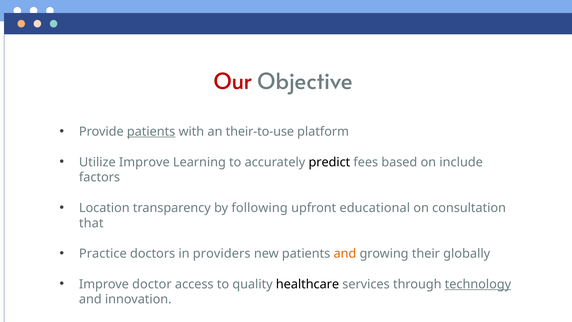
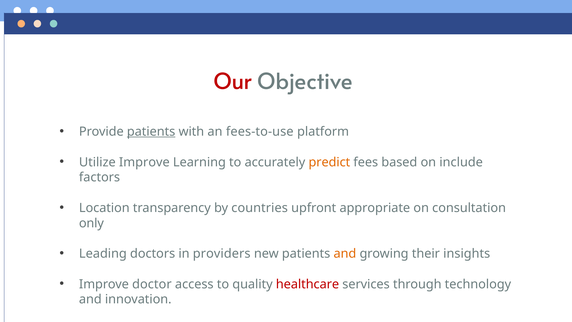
their-to-use: their-to-use -> fees-to-use (260, 132)
predict colour: black -> orange (329, 162)
following: following -> countries (260, 208)
educational: educational -> appropriate (375, 208)
that: that -> only (91, 223)
Practice: Practice -> Leading (103, 254)
globally: globally -> insights (467, 254)
healthcare colour: black -> red (308, 284)
technology underline: present -> none (478, 284)
